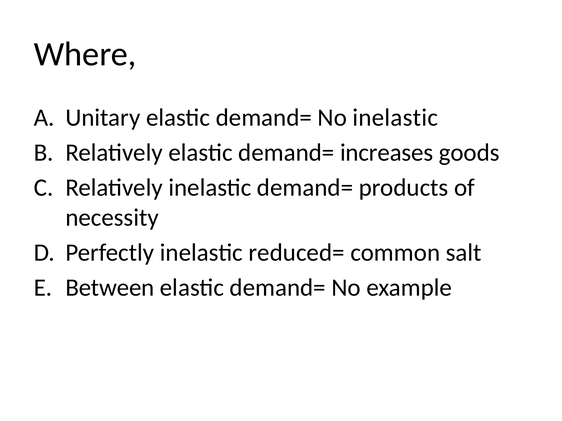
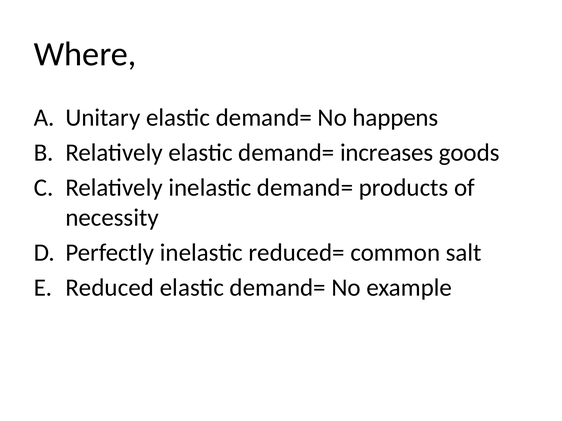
No inelastic: inelastic -> happens (395, 118)
Between: Between -> Reduced (110, 288)
